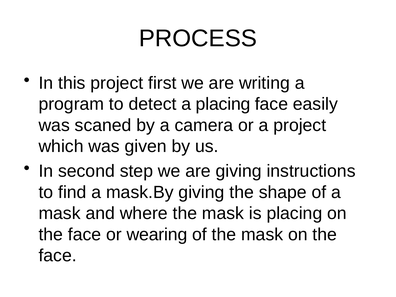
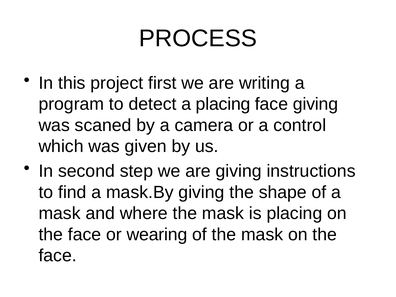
face easily: easily -> giving (315, 104)
a project: project -> control (300, 125)
